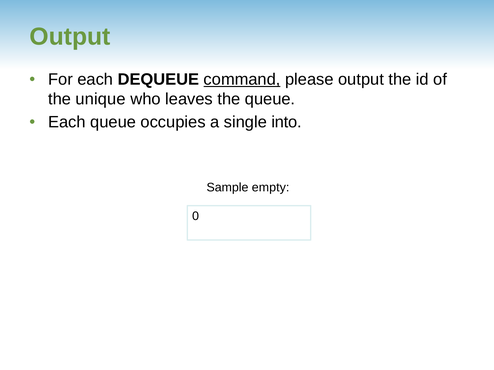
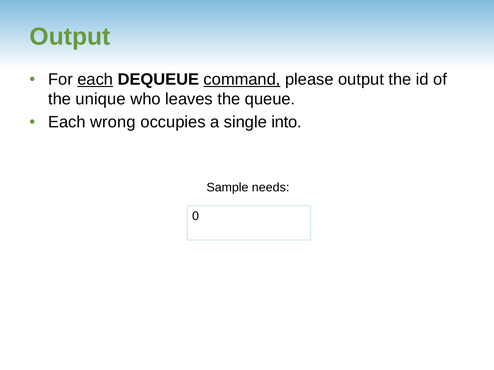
each underline: none -> present (95, 79)
Each queue: queue -> wrong (113, 122)
empty: empty -> needs (271, 188)
